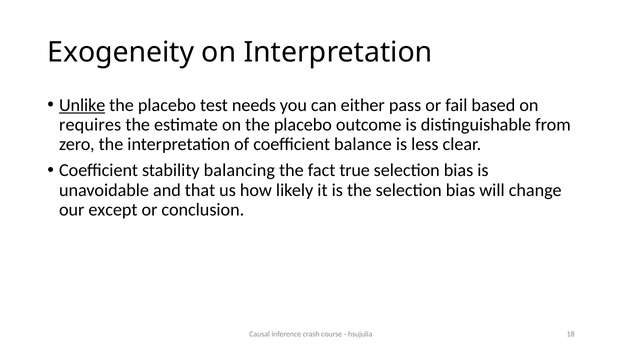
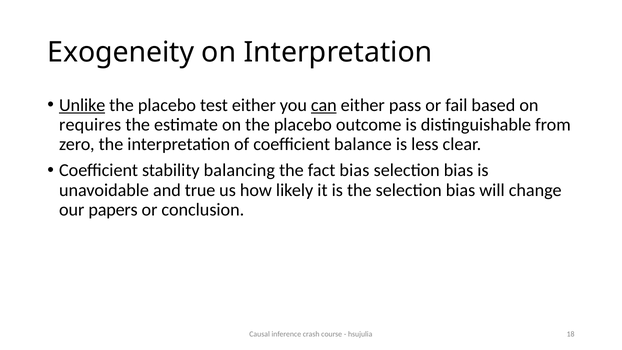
test needs: needs -> either (254, 105)
can underline: none -> present (324, 105)
fact true: true -> bias (354, 170)
that: that -> true (200, 190)
except: except -> papers (113, 210)
